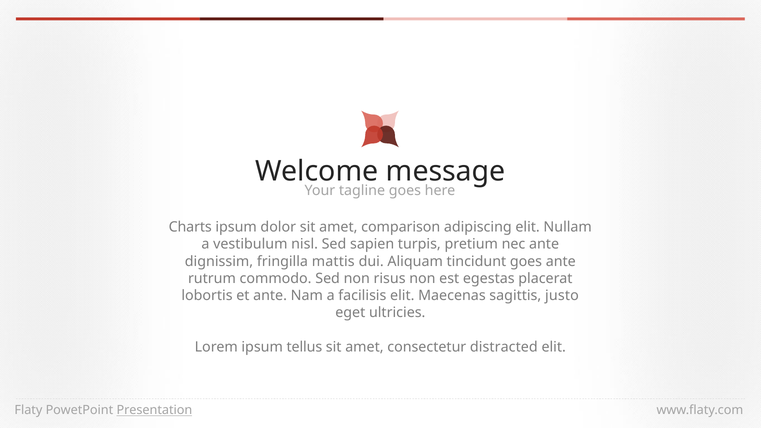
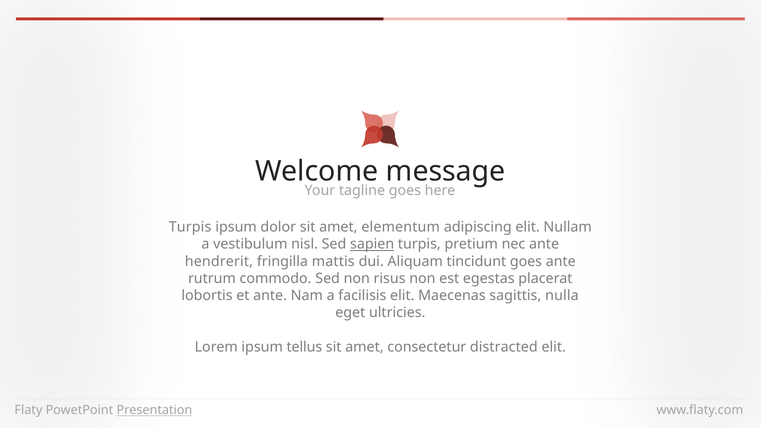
Charts: Charts -> Turpis (190, 227)
comparison: comparison -> elementum (401, 227)
sapien underline: none -> present (372, 244)
dignissim: dignissim -> hendrerit (219, 261)
justo: justo -> nulla (562, 296)
